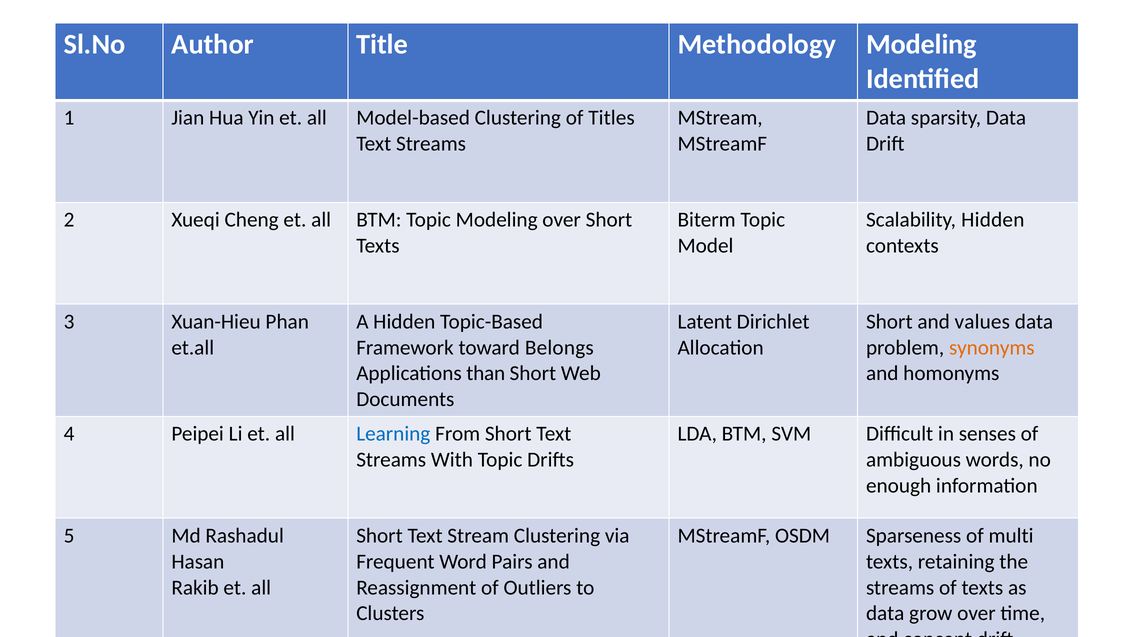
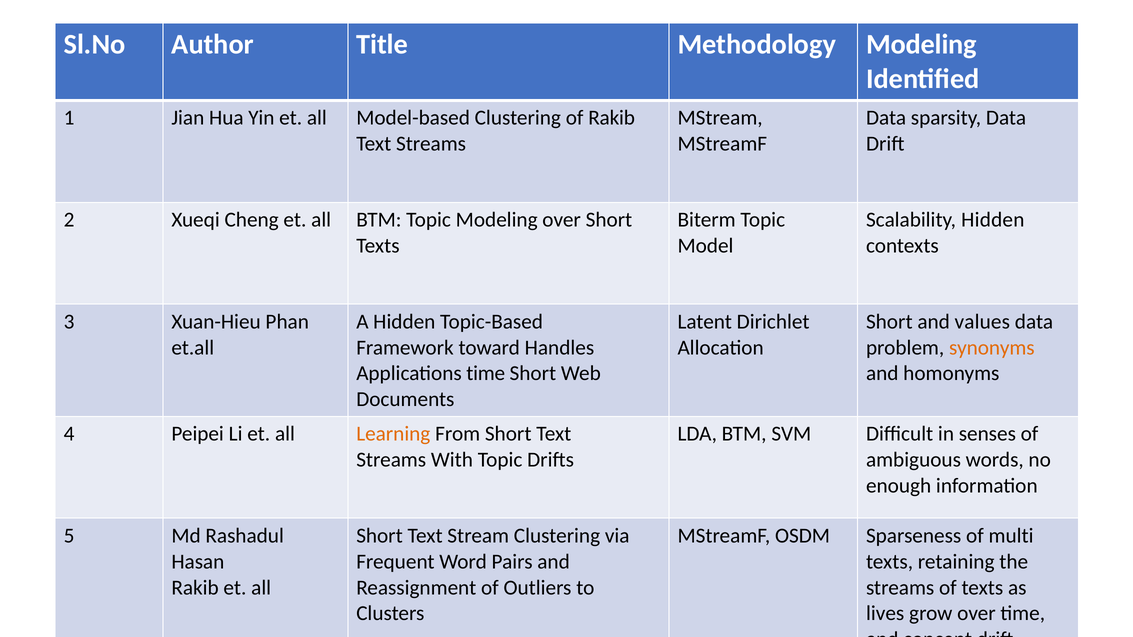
of Titles: Titles -> Rakib (612, 118)
Belongs: Belongs -> Handles (559, 348)
Applications than: than -> time (486, 374)
Learning colour: blue -> orange (393, 434)
data: data -> lives (885, 614)
